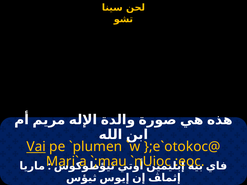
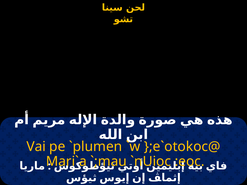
Vai underline: present -> none (36, 147)
